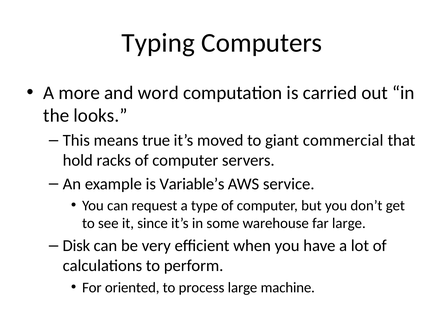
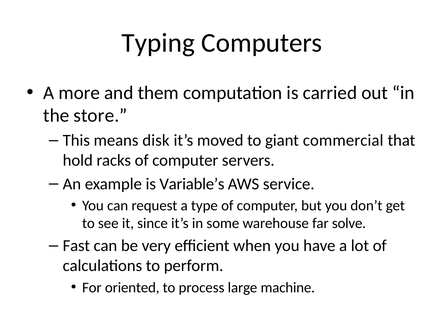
word: word -> them (158, 93)
looks: looks -> store (100, 116)
true: true -> disk (156, 140)
far large: large -> solve (349, 223)
Disk: Disk -> Fast (76, 246)
